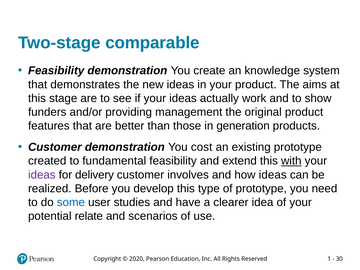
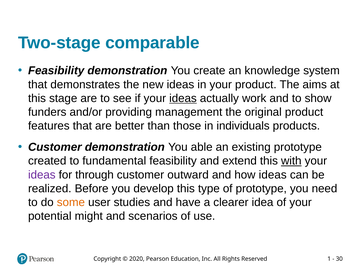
ideas underline: none -> present (183, 98)
generation: generation -> individuals (243, 126)
cost: cost -> able (202, 147)
delivery: delivery -> through (95, 175)
involves: involves -> outward (188, 175)
some colour: blue -> orange (71, 202)
relate: relate -> might (89, 216)
